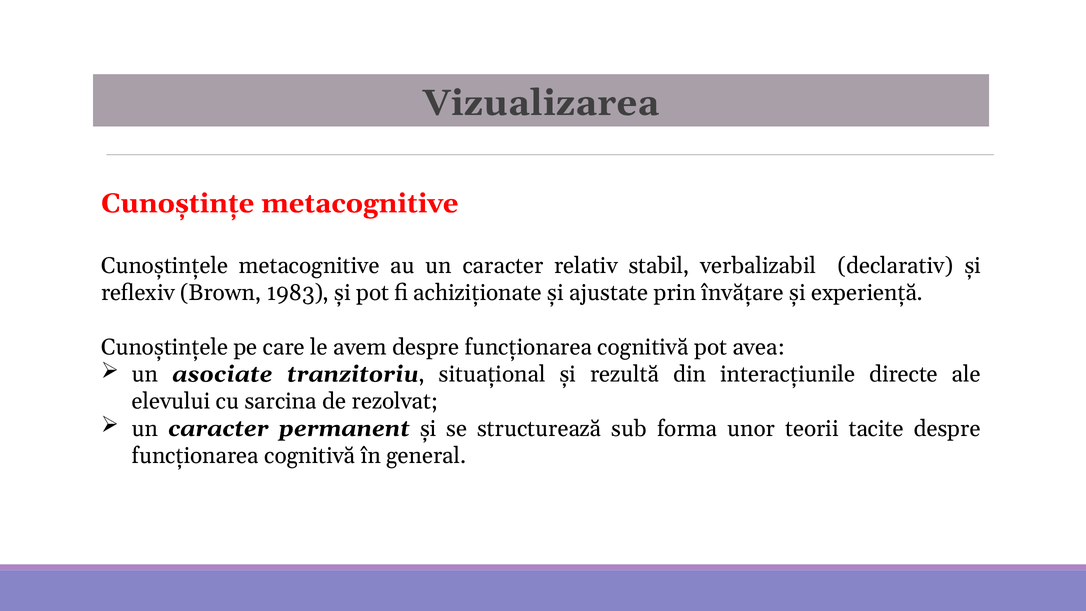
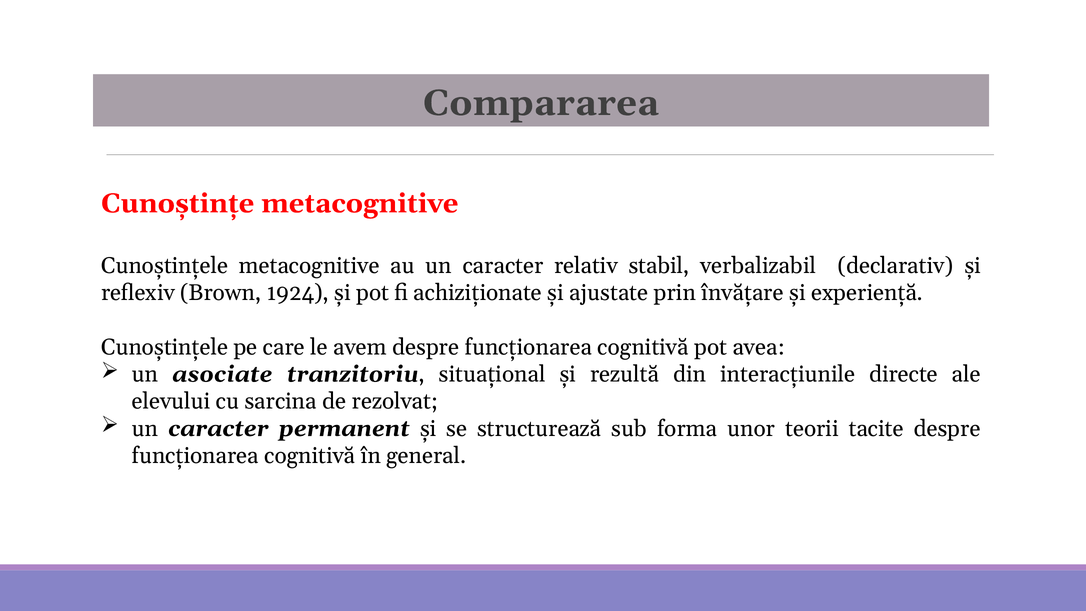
Vizualizarea: Vizualizarea -> Compararea (541, 103)
1983: 1983 -> 1924 (298, 293)
